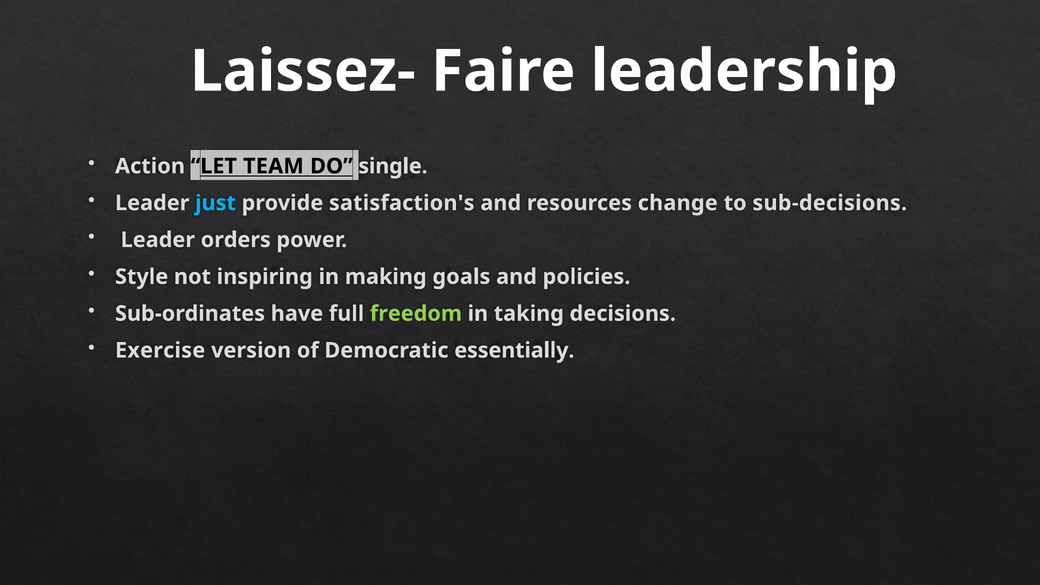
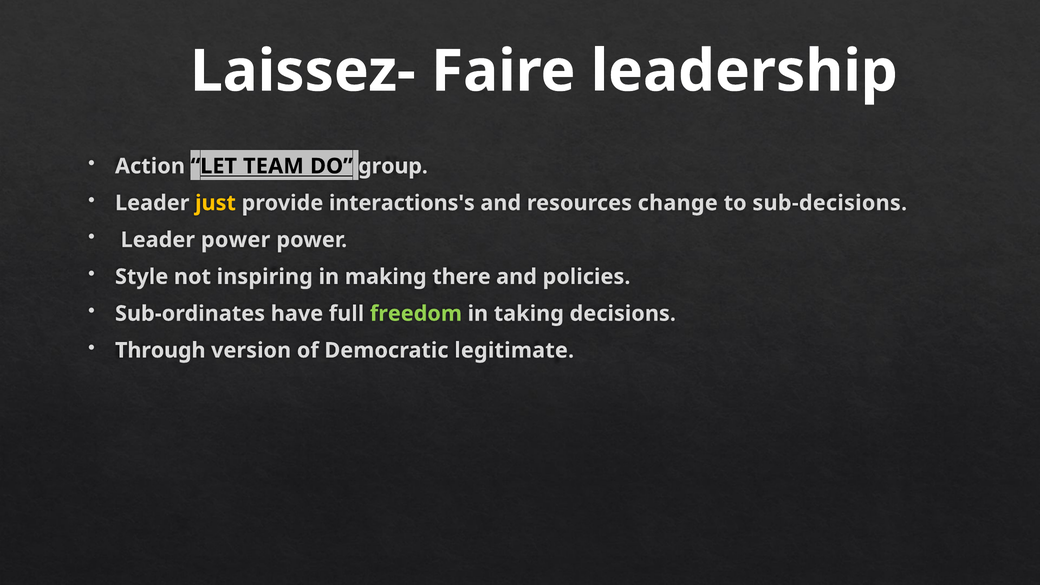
single: single -> group (393, 166)
just colour: light blue -> yellow (216, 203)
satisfaction's: satisfaction's -> interactions's (402, 203)
Leader orders: orders -> power (236, 240)
goals: goals -> there (462, 277)
Exercise: Exercise -> Through (160, 350)
essentially: essentially -> legitimate (514, 350)
